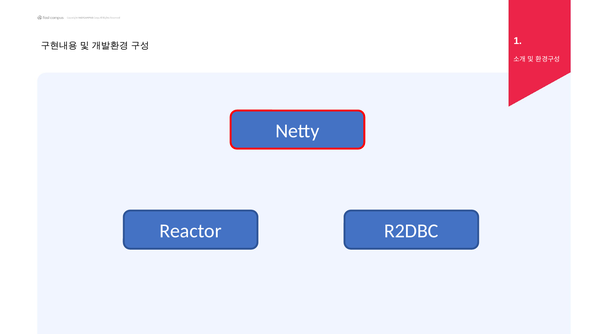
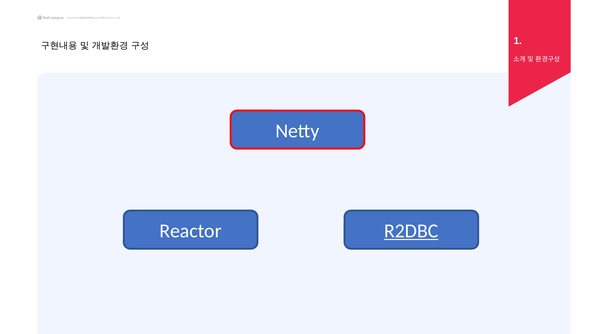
R2DBC underline: none -> present (411, 231)
